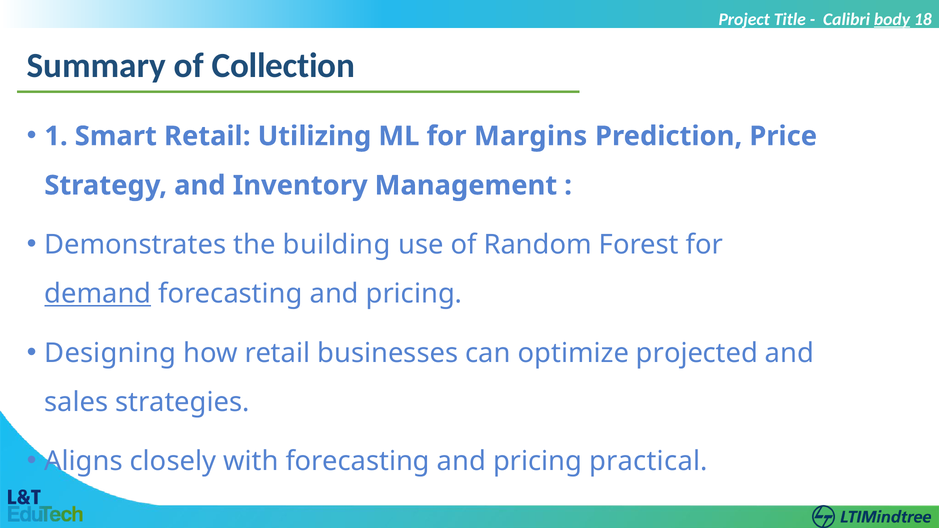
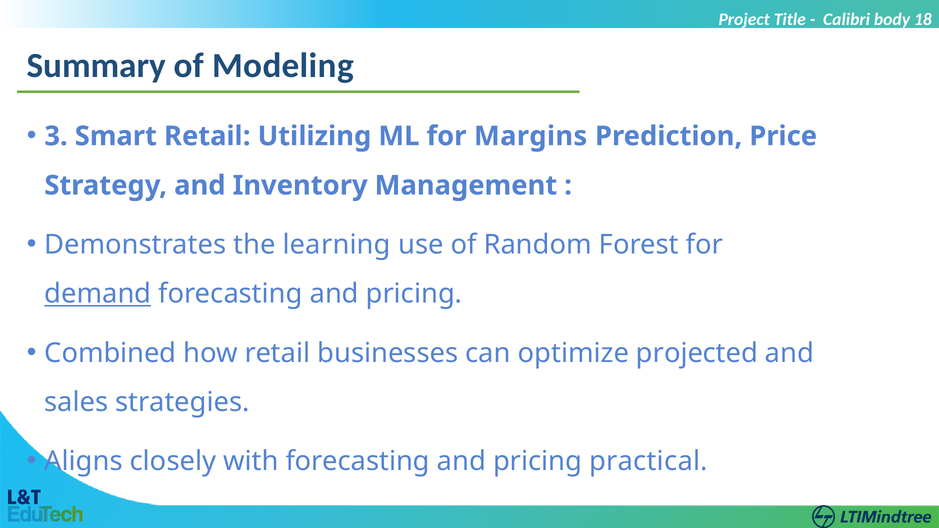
body underline: present -> none (892, 20)
Collection: Collection -> Modeling (283, 66)
1: 1 -> 3 (56, 136)
building: building -> learning (337, 245)
Designing: Designing -> Combined (110, 353)
